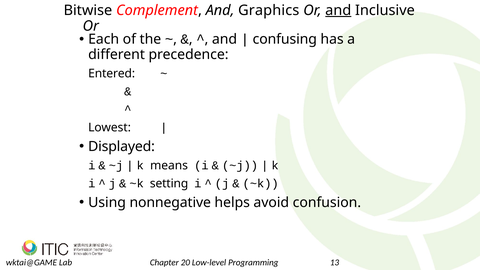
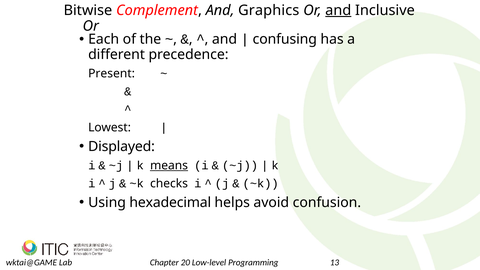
Entered: Entered -> Present (112, 74)
means underline: none -> present (169, 165)
setting: setting -> checks (169, 183)
nonnegative: nonnegative -> hexadecimal (170, 202)
